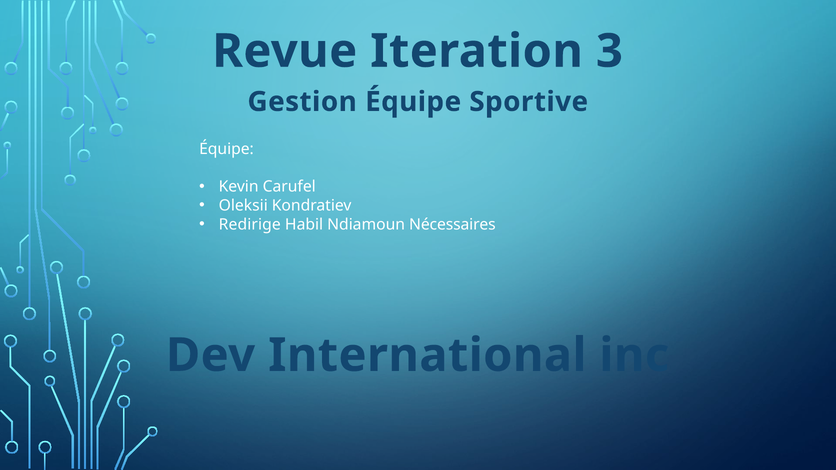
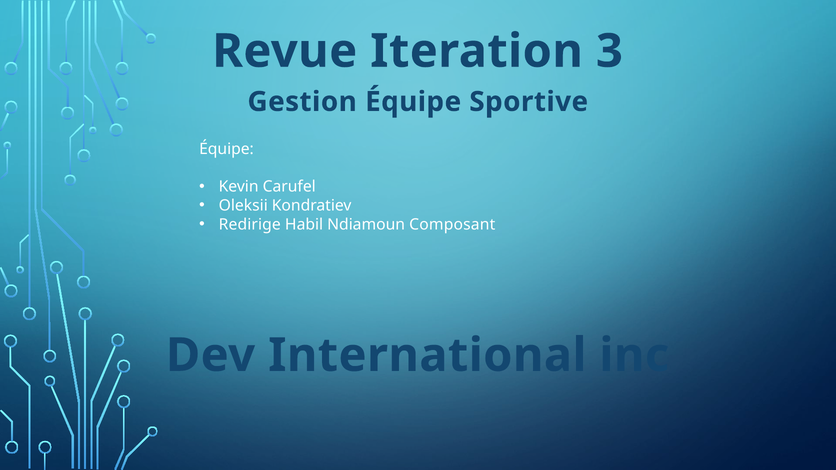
Nécessaires: Nécessaires -> Composant (452, 225)
